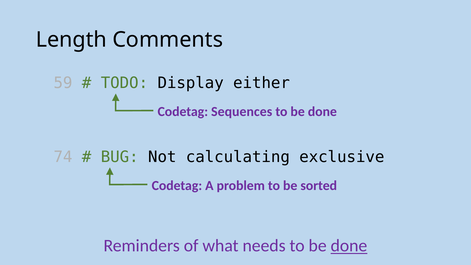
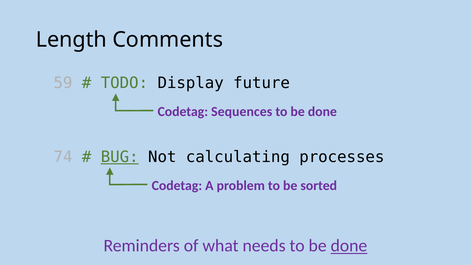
either: either -> future (262, 83)
BUG underline: none -> present (120, 157)
exclusive: exclusive -> processes (342, 157)
